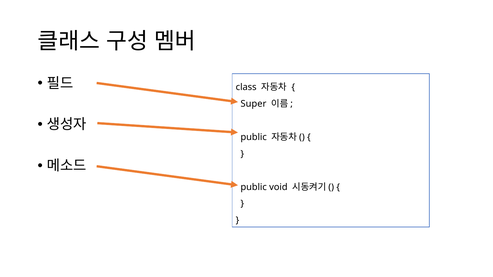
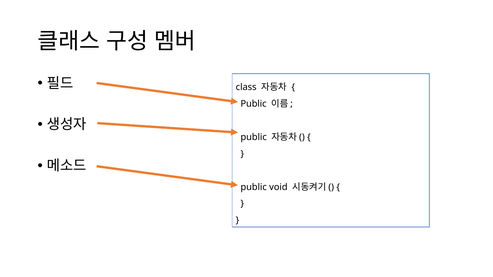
Super: Super -> Public (254, 104)
